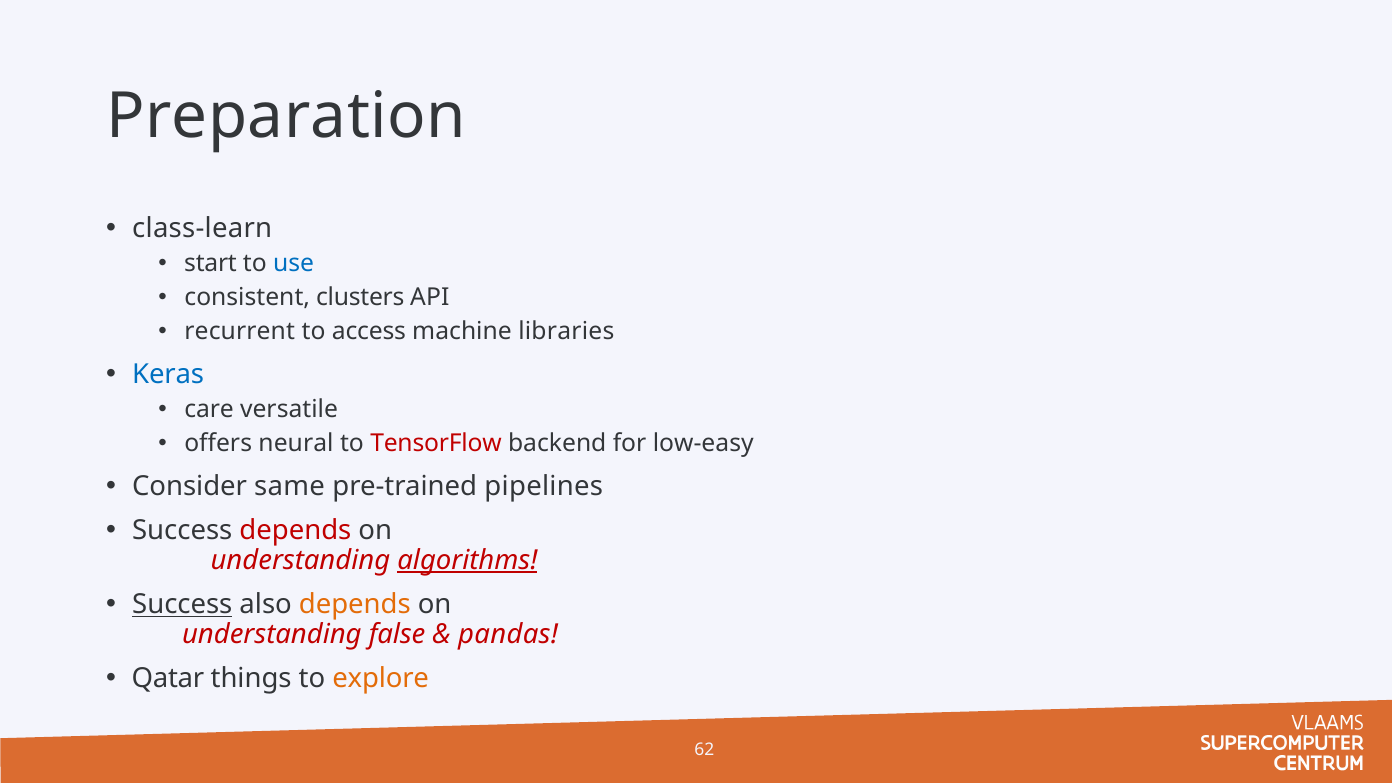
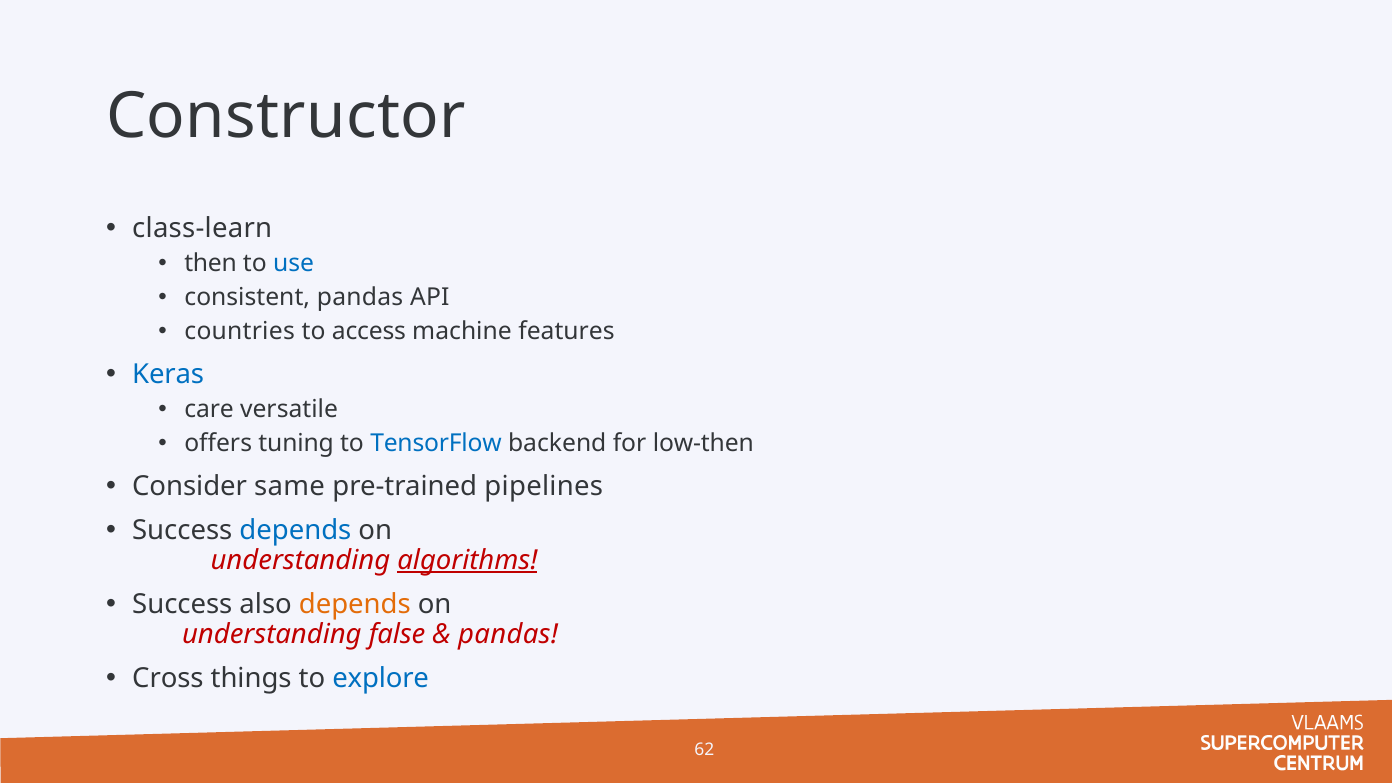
Preparation: Preparation -> Constructor (286, 117)
start: start -> then (211, 264)
consistent clusters: clusters -> pandas (360, 298)
recurrent: recurrent -> countries (240, 332)
libraries: libraries -> features (566, 332)
neural: neural -> tuning (296, 444)
TensorFlow colour: red -> blue (436, 444)
low-easy: low-easy -> low-then (703, 444)
depends colour: red -> blue (295, 530)
Success underline: present -> none (182, 605)
Qatar: Qatar -> Cross (168, 679)
explore colour: orange -> blue (381, 679)
